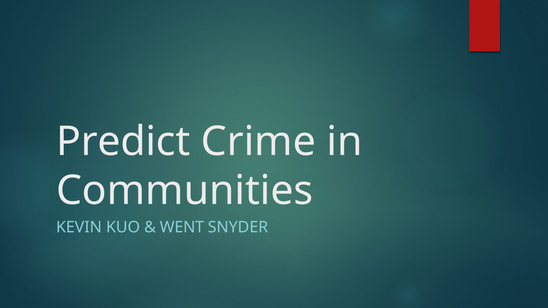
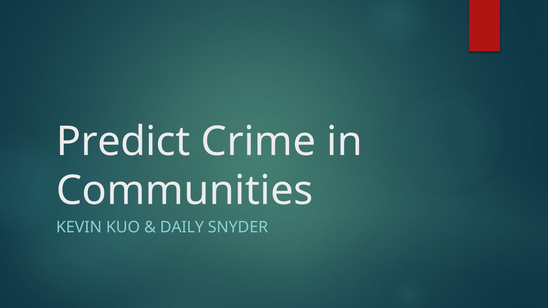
WENT: WENT -> DAILY (182, 227)
